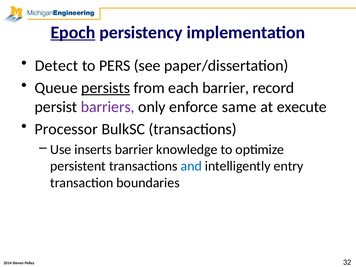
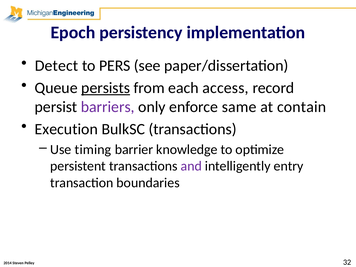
Epoch underline: present -> none (73, 32)
each barrier: barrier -> access (226, 88)
execute: execute -> contain (302, 107)
Processor: Processor -> Execution (66, 129)
inserts: inserts -> timing (93, 150)
and colour: blue -> purple (191, 166)
